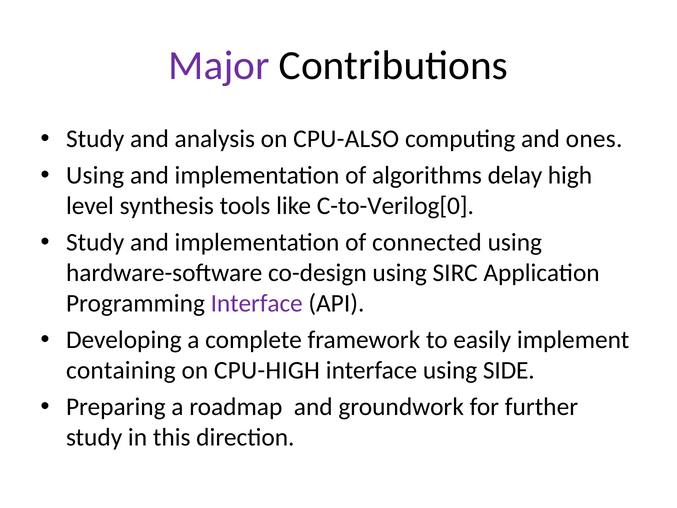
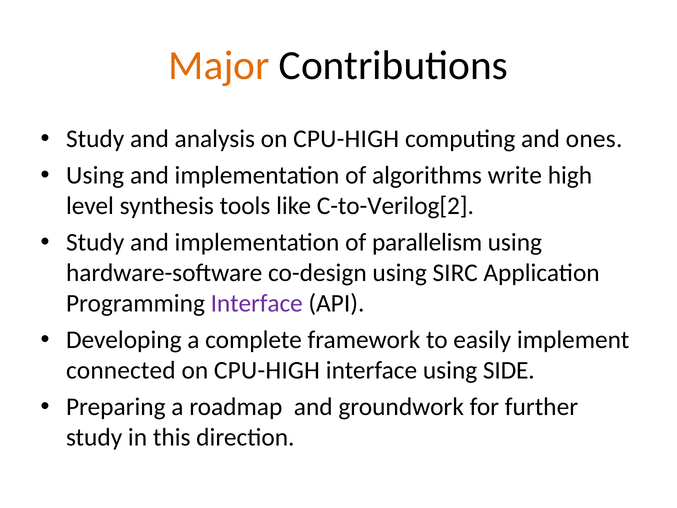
Major colour: purple -> orange (219, 66)
analysis on CPU-ALSO: CPU-ALSO -> CPU-HIGH (346, 139)
delay: delay -> write (515, 175)
C-to-Verilog[0: C-to-Verilog[0 -> C-to-Verilog[2 (395, 206)
connected: connected -> parallelism (427, 242)
containing: containing -> connected (121, 370)
